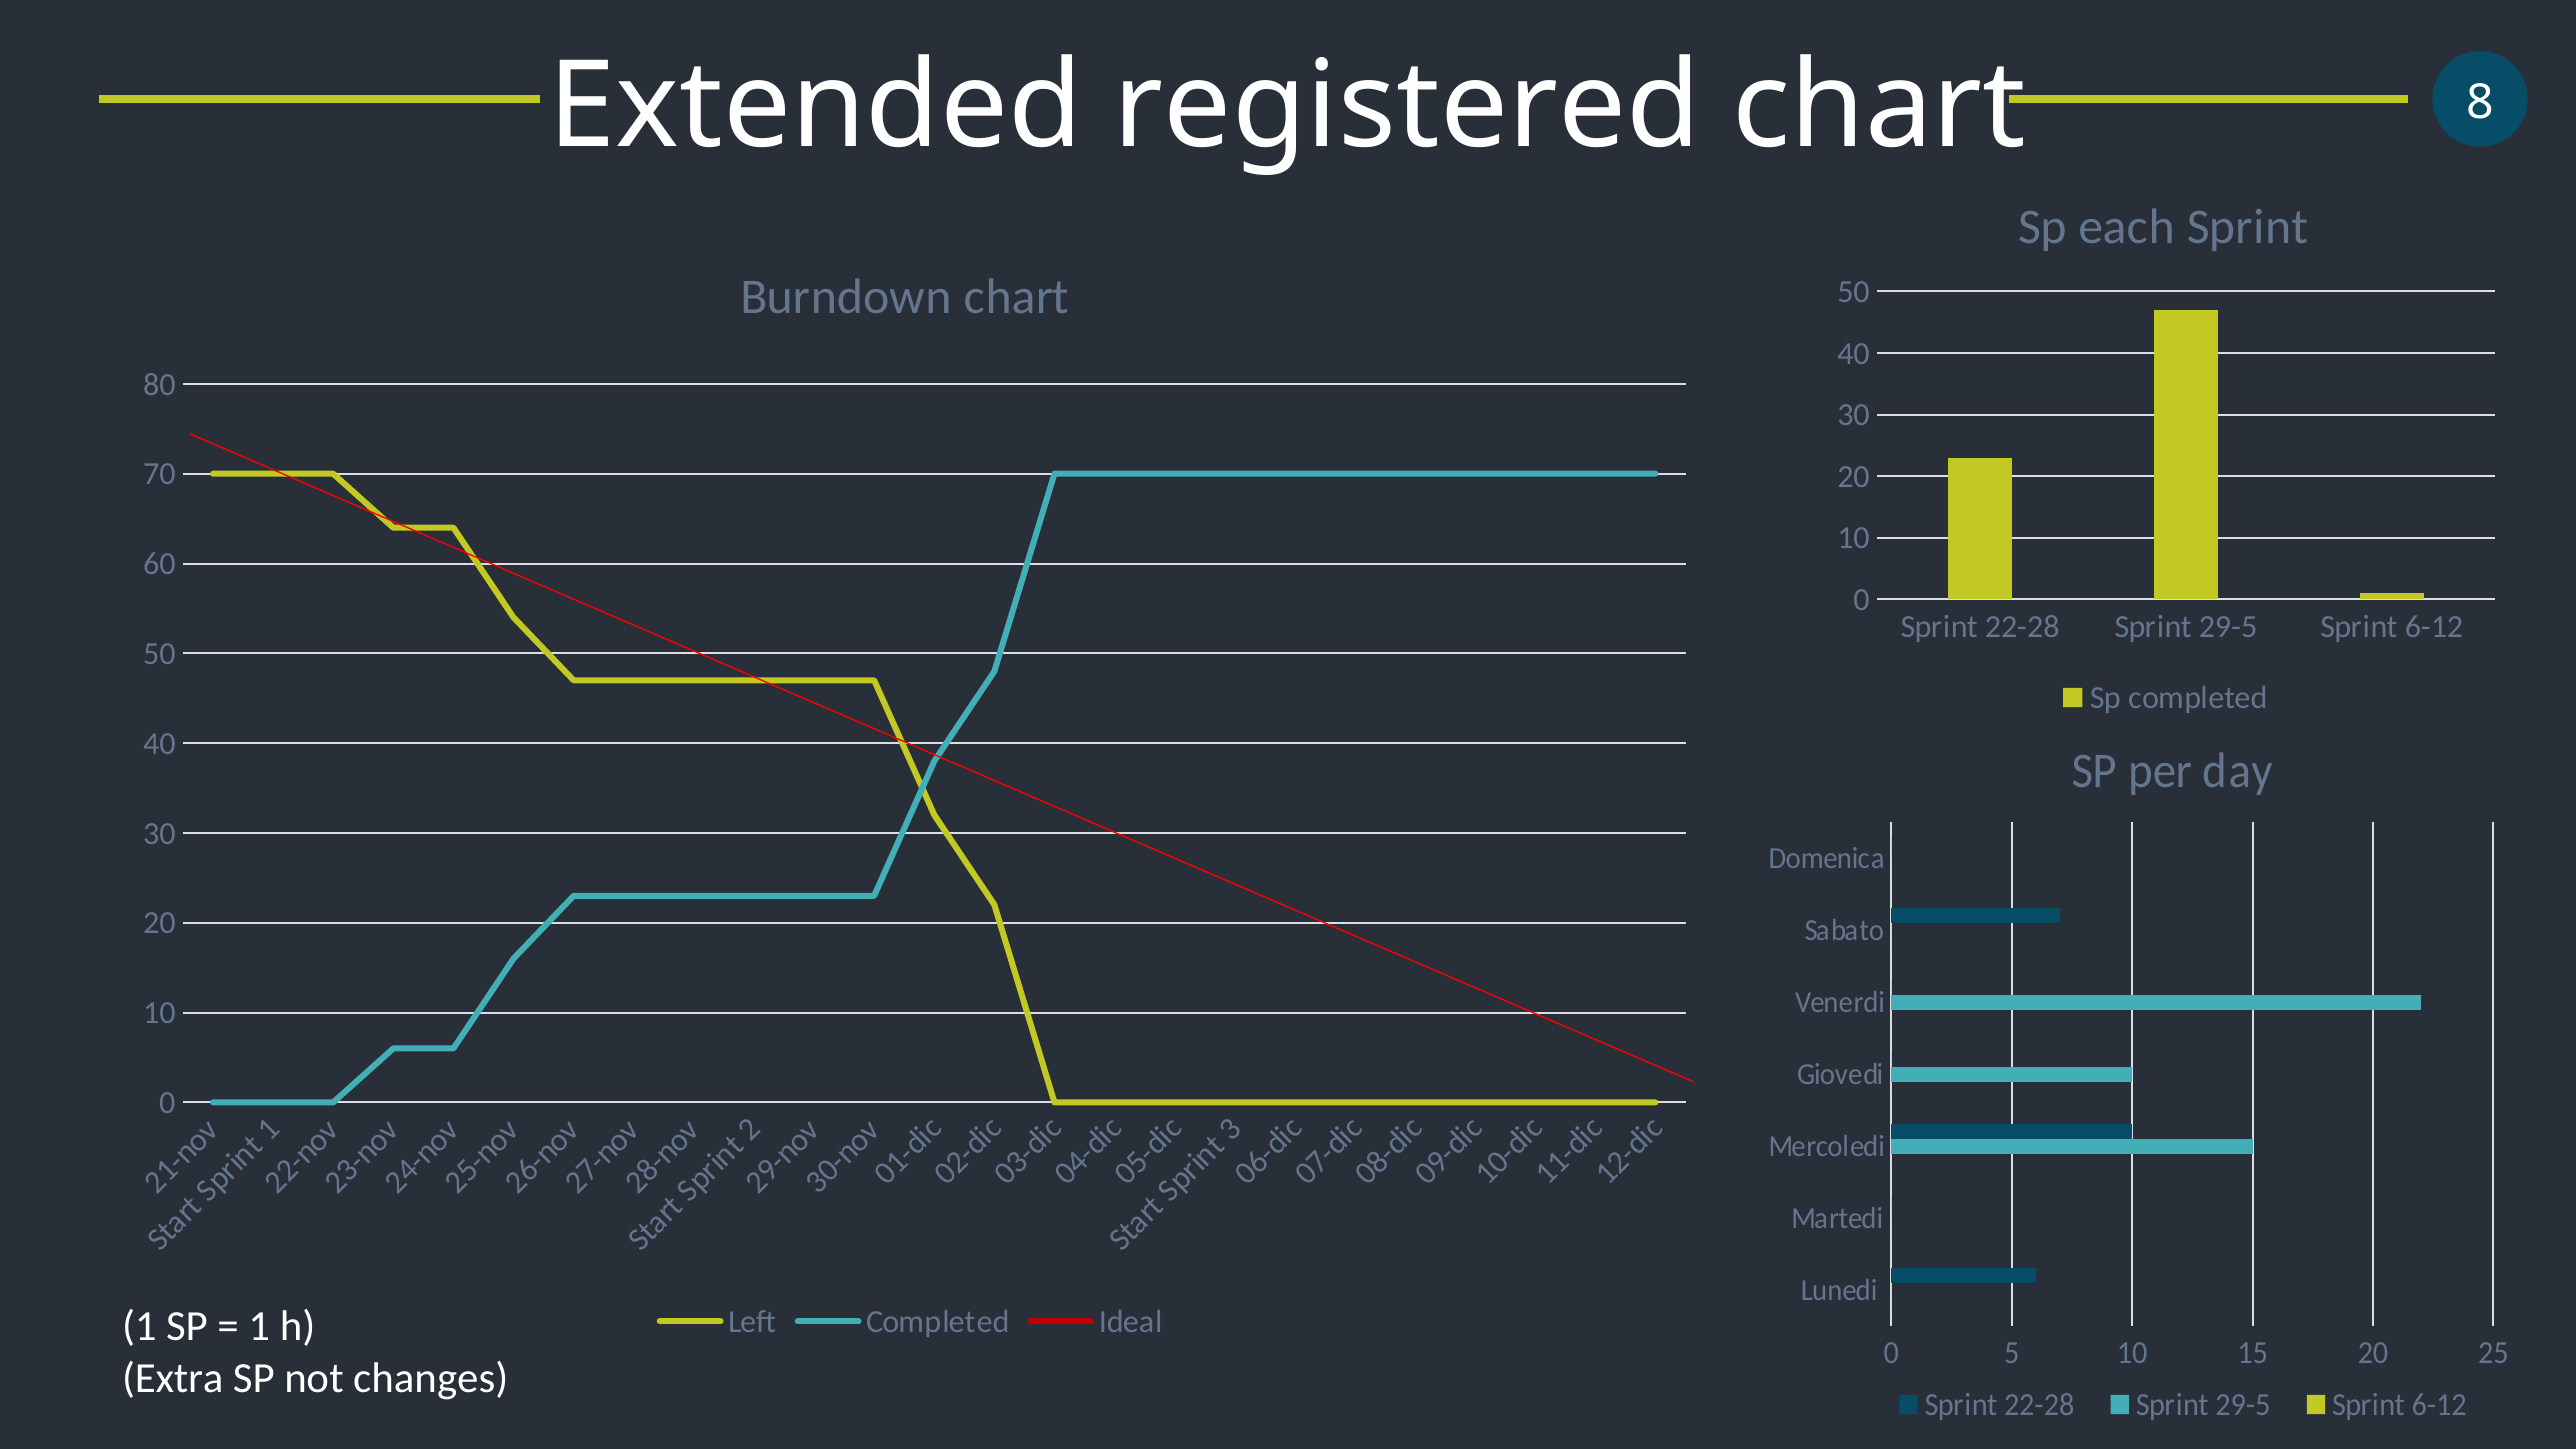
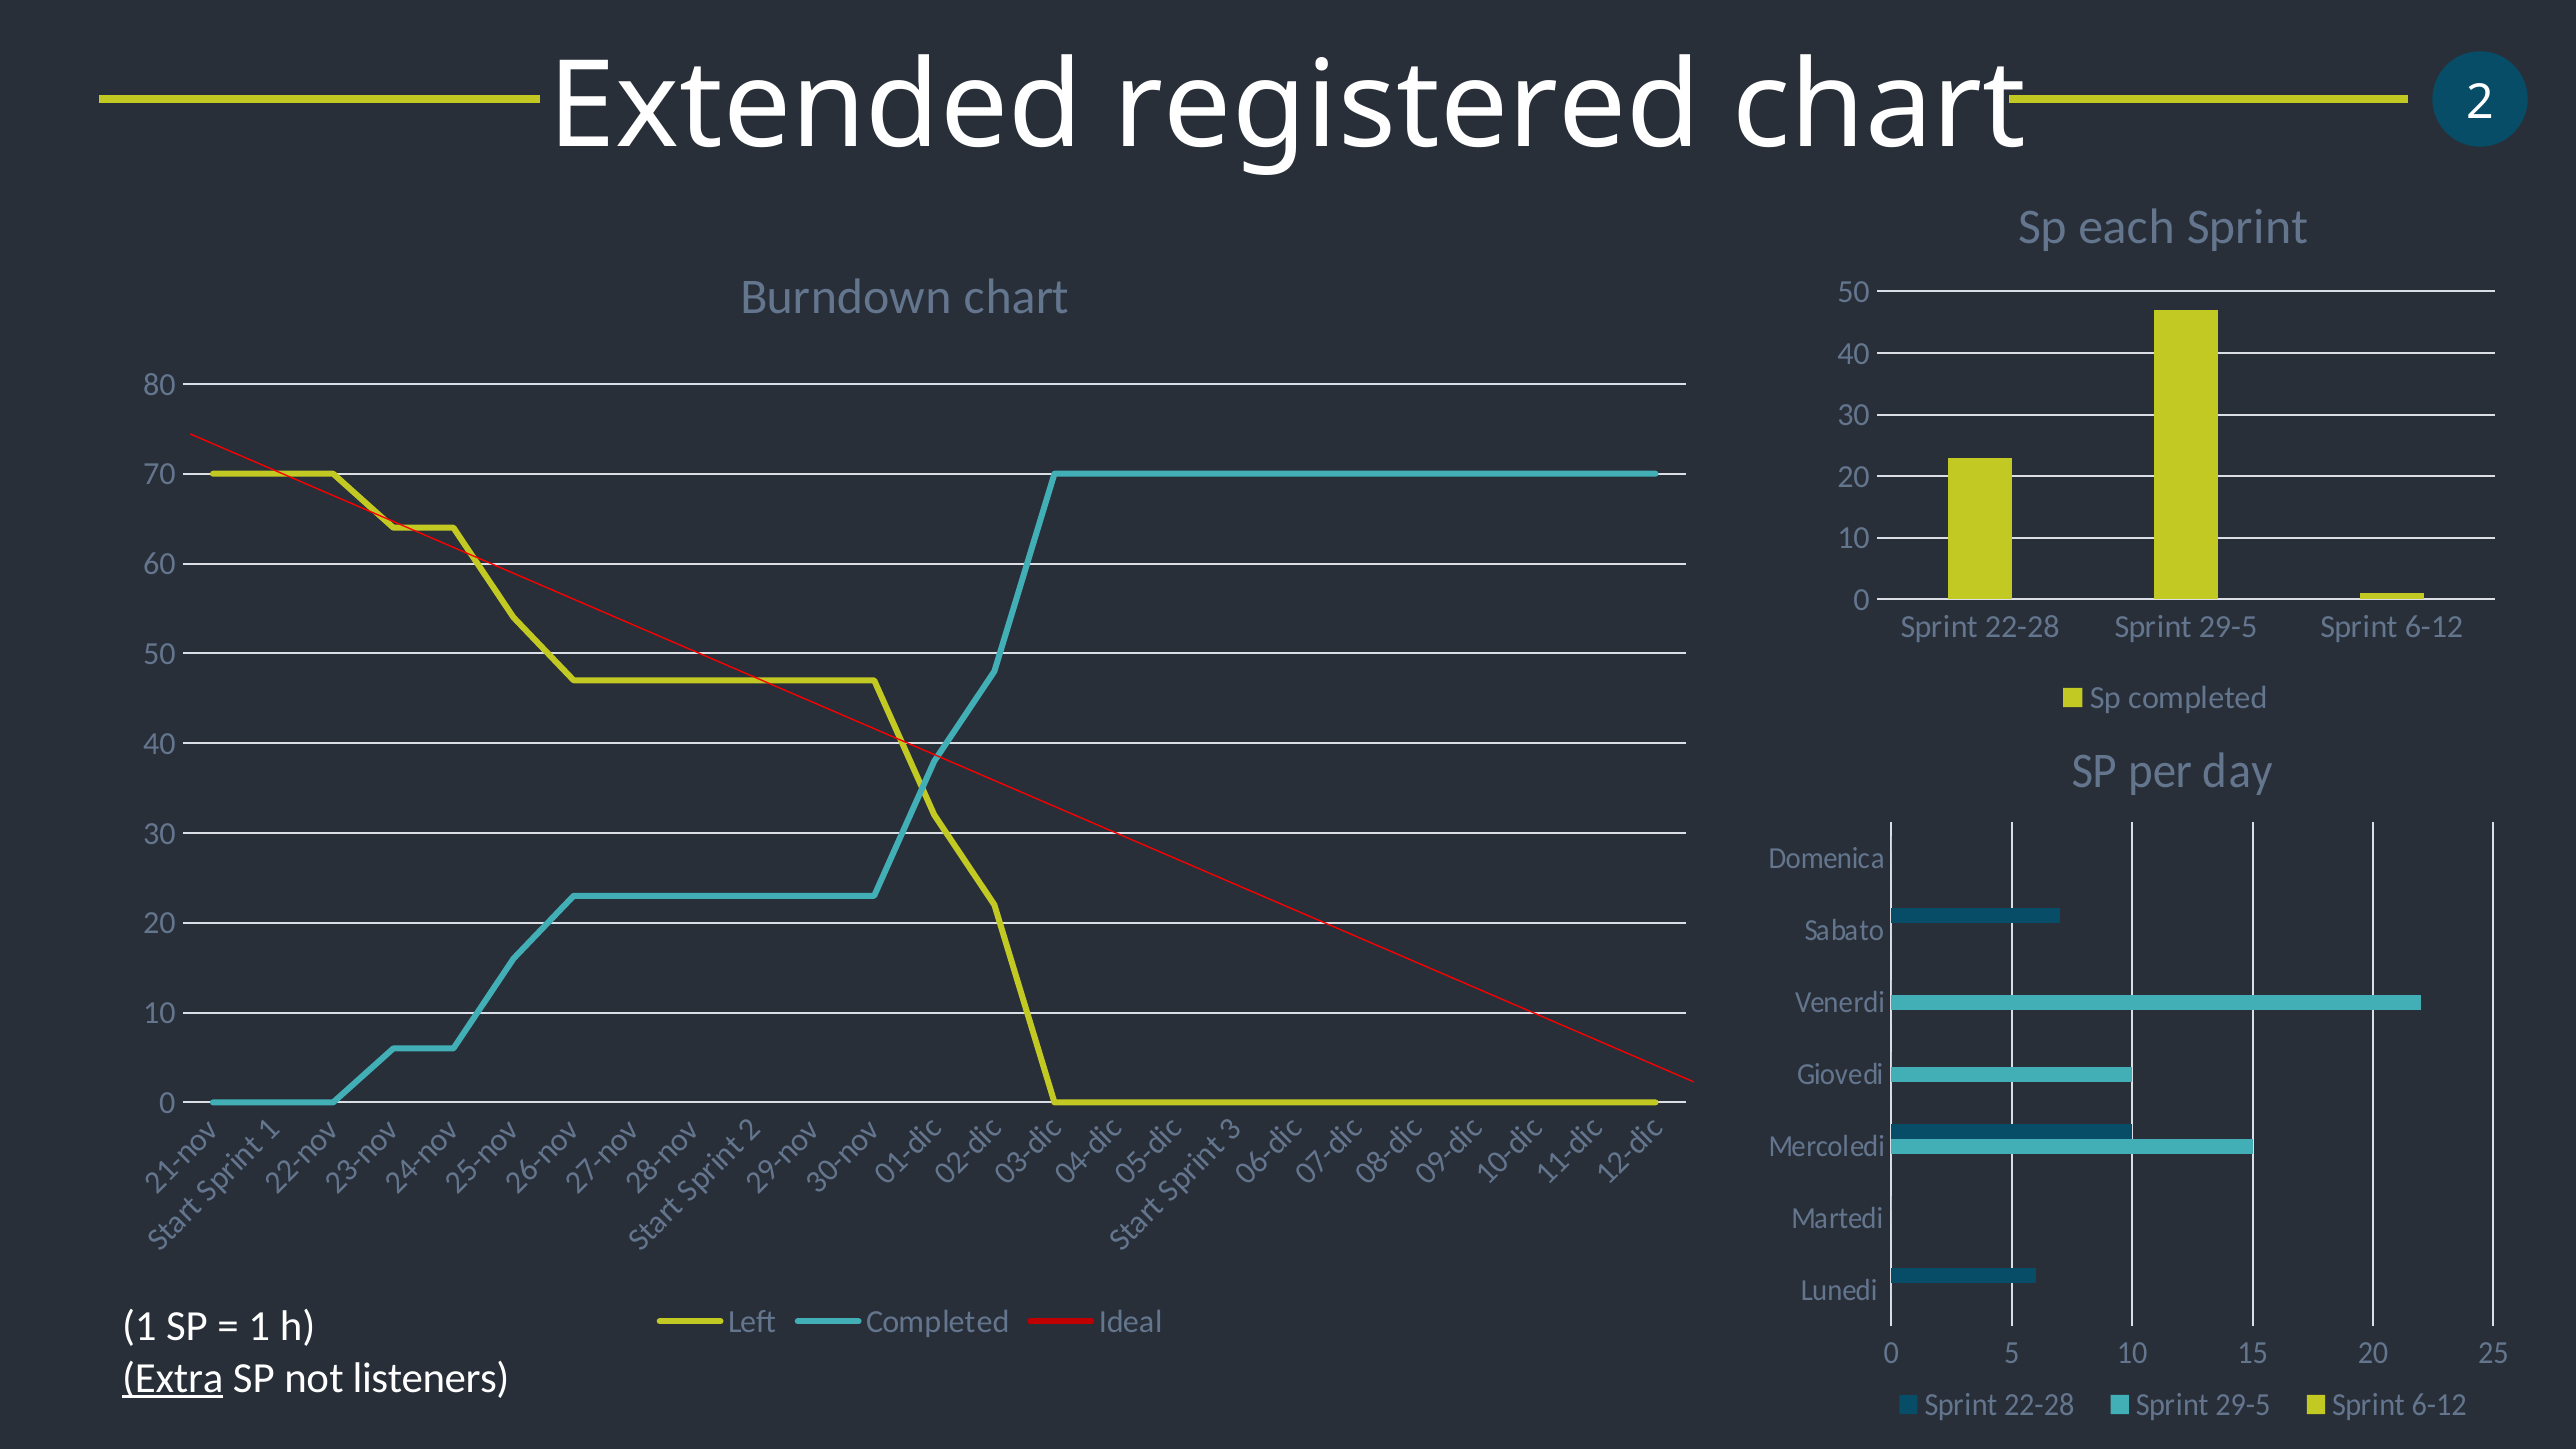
chart 8: 8 -> 2 (2480, 102)
Extra underline: none -> present (173, 1378)
changes: changes -> listeners (431, 1378)
